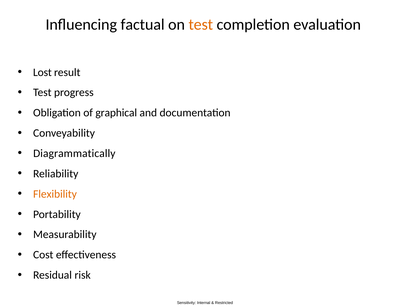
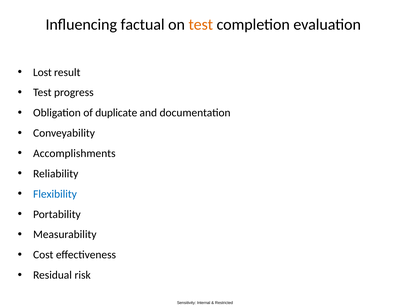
graphical: graphical -> duplicate (116, 113)
Diagrammatically: Diagrammatically -> Accomplishments (74, 154)
Flexibility colour: orange -> blue (55, 194)
